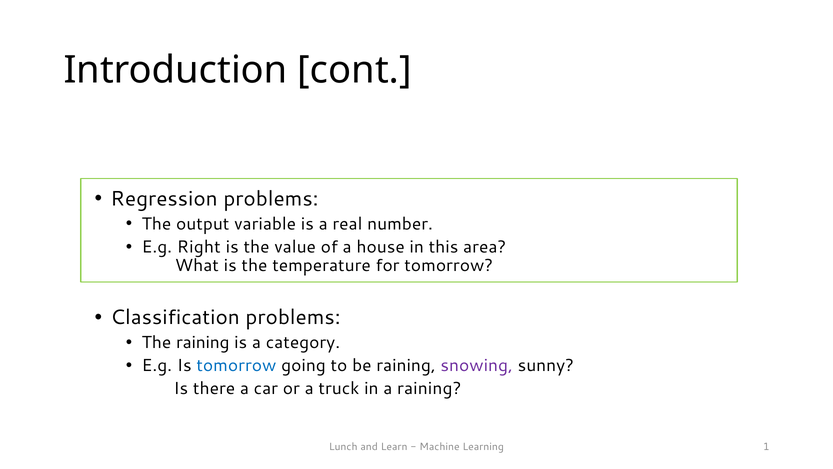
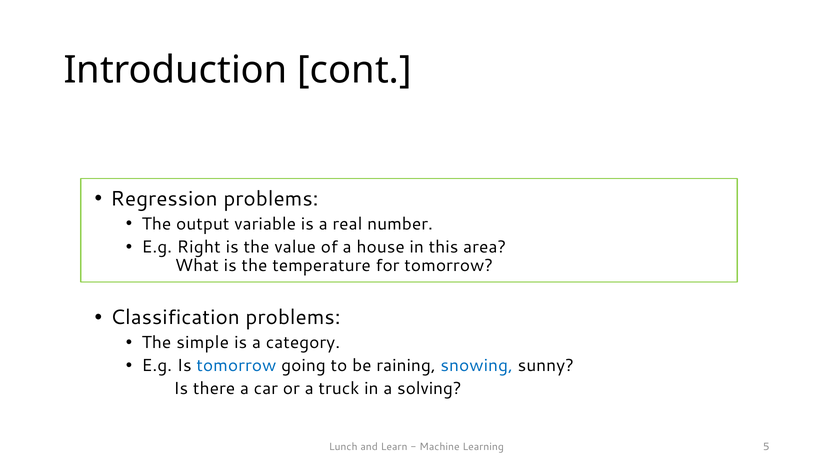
The raining: raining -> simple (203, 342)
snowing colour: purple -> blue (477, 365)
a raining: raining -> solving (429, 388)
1: 1 -> 5 (766, 446)
